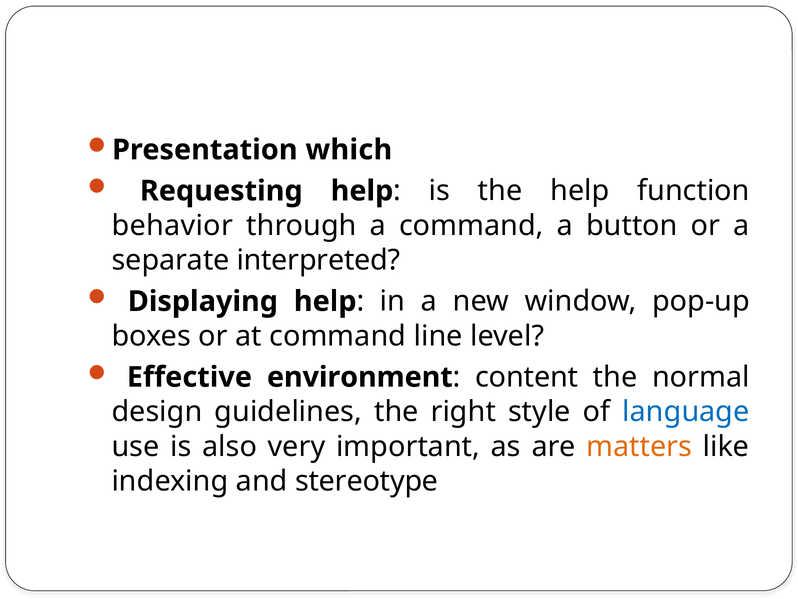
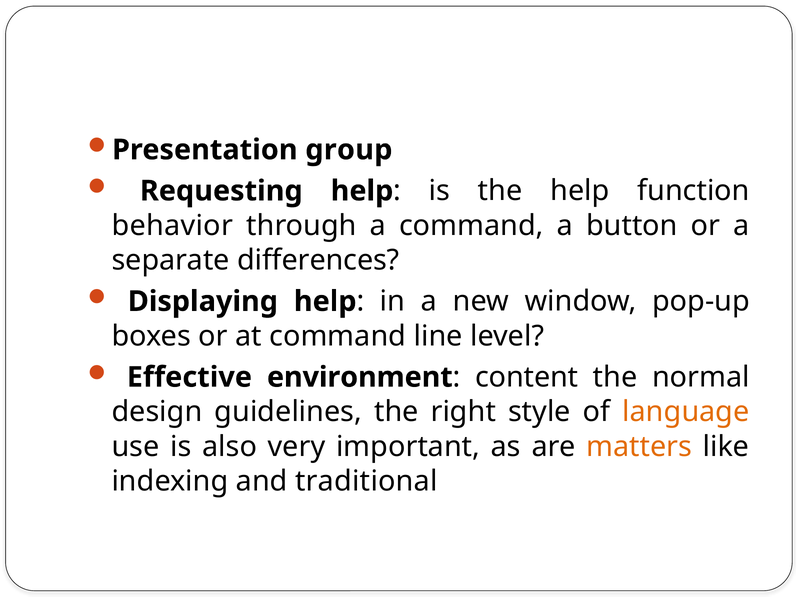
which: which -> group (349, 150)
interpreted: interpreted -> differences (318, 260)
language colour: blue -> orange (686, 412)
stereotype: stereotype -> traditional (367, 481)
